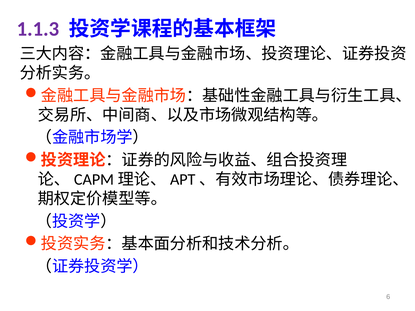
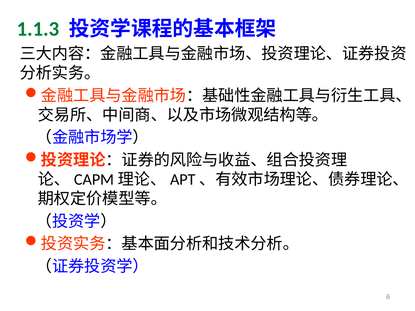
1.1.3 colour: purple -> green (38, 29)
